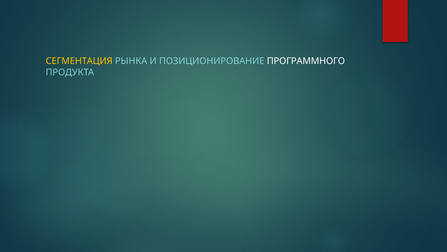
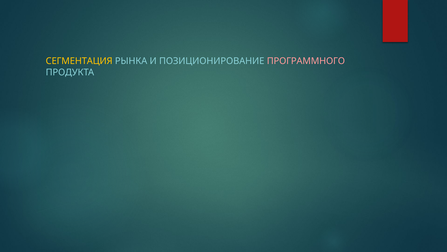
ПРОГРАММНОГО colour: white -> pink (306, 61)
